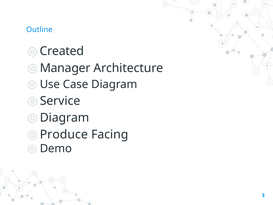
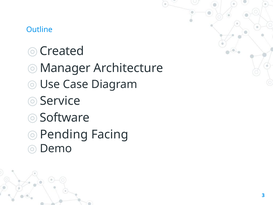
Diagram: Diagram -> Software (65, 118)
Produce: Produce -> Pending (64, 134)
